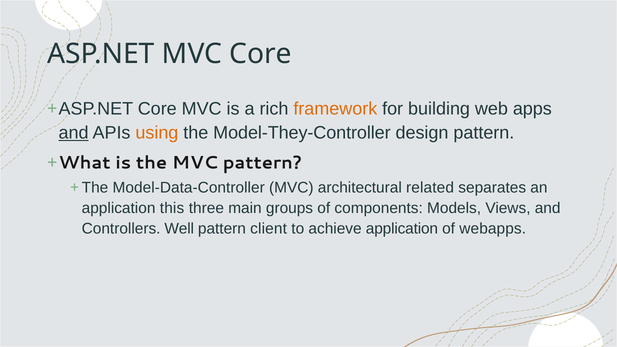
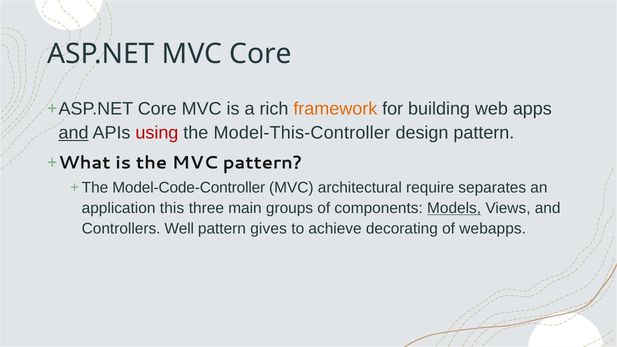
using colour: orange -> red (157, 133)
Model-They-Controller: Model-They-Controller -> Model-This-Controller (302, 133)
Model-Data-Controller: Model-Data-Controller -> Model-Code-Controller (189, 188)
related: related -> require (430, 188)
Models underline: none -> present (454, 208)
client: client -> gives (269, 228)
achieve application: application -> decorating (402, 228)
